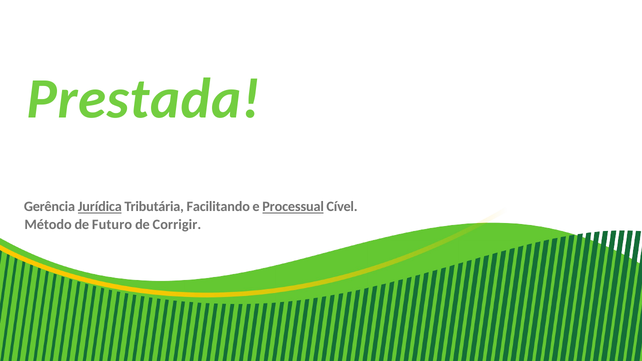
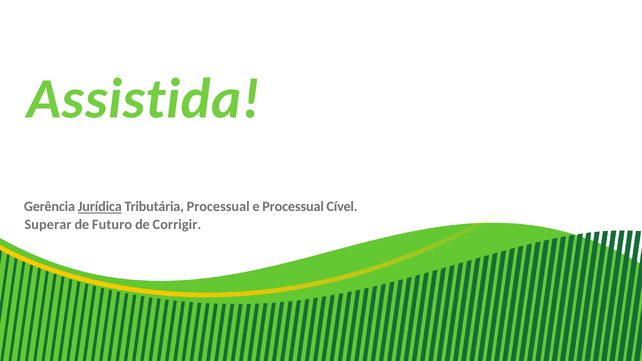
Prestada: Prestada -> Assistida (144, 99)
Tributária Facilitando: Facilitando -> Processual (218, 207)
Processual underline: present -> none (293, 207)
Método: Método -> Superar (48, 225)
